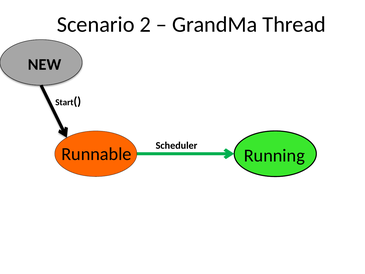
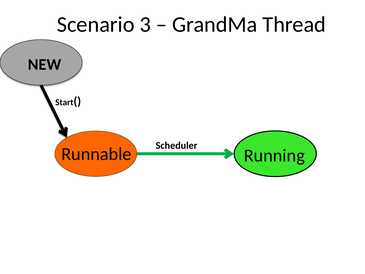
2: 2 -> 3 (145, 24)
